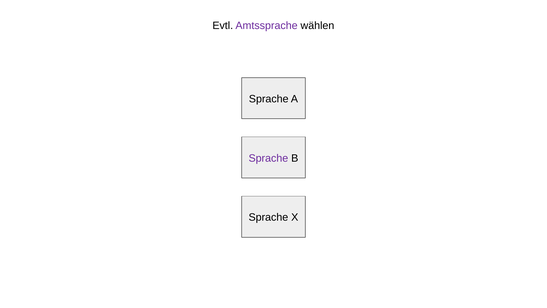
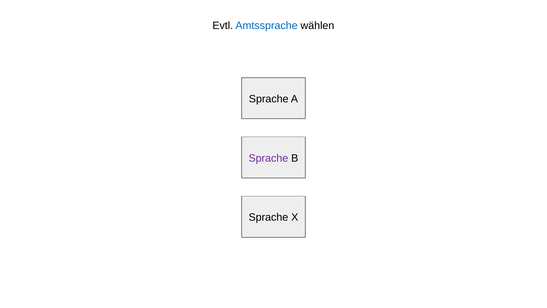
Amtssprache colour: purple -> blue (267, 26)
